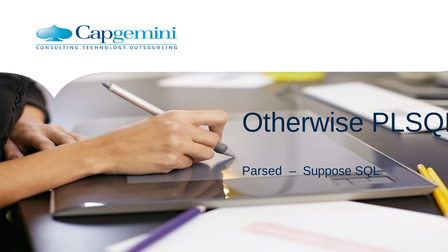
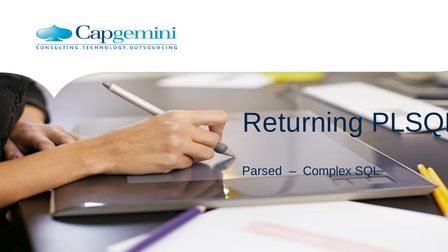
Otherwise: Otherwise -> Returning (303, 123)
Suppose: Suppose -> Complex (327, 171)
